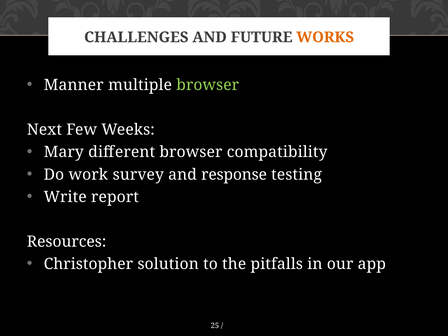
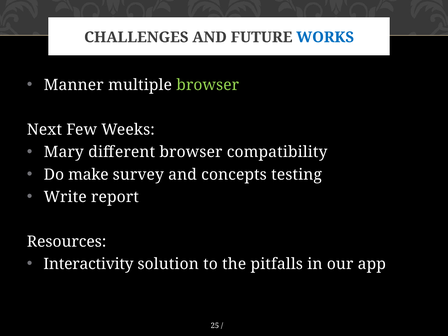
WORKS colour: orange -> blue (325, 37)
work: work -> make (88, 175)
response: response -> concepts (234, 175)
Christopher: Christopher -> Interactivity (88, 264)
